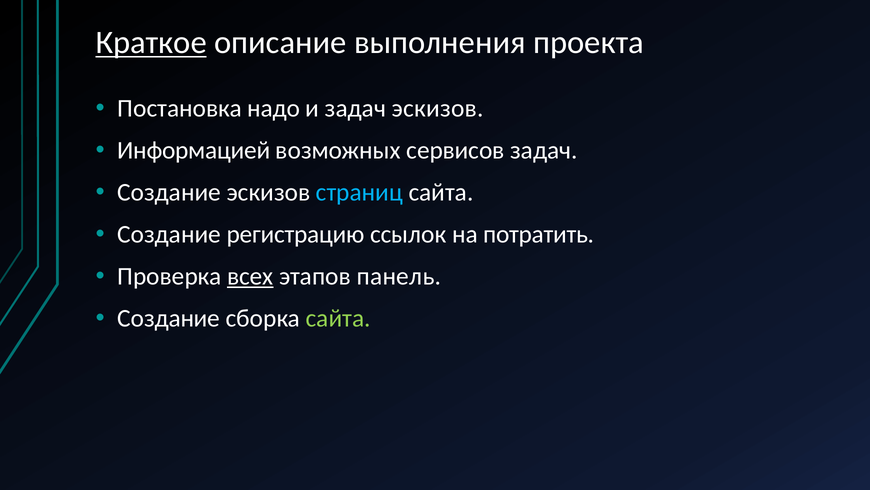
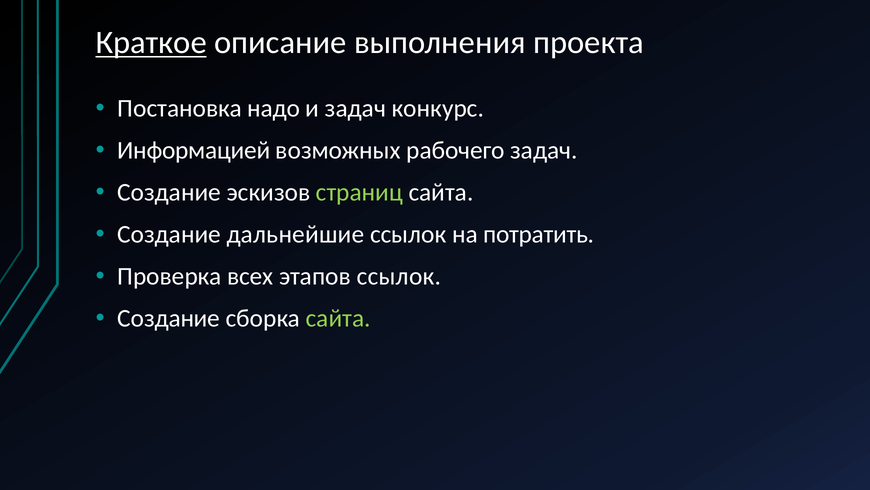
задач эскизов: эскизов -> конкурс (438, 108)
сервисов: сервисов -> рабочего (456, 150)
страниц colour: light blue -> light green (359, 192)
регистрацию: регистрацию -> дальнейшие (295, 234)
всех underline: present -> none (250, 276)
этапов панель: панель -> ссылок (399, 276)
